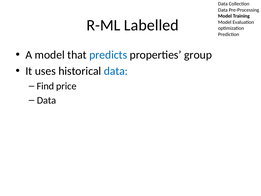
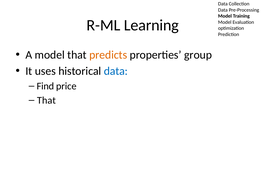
Labelled: Labelled -> Learning (151, 25)
predicts colour: blue -> orange (108, 55)
Data: Data -> That (46, 100)
